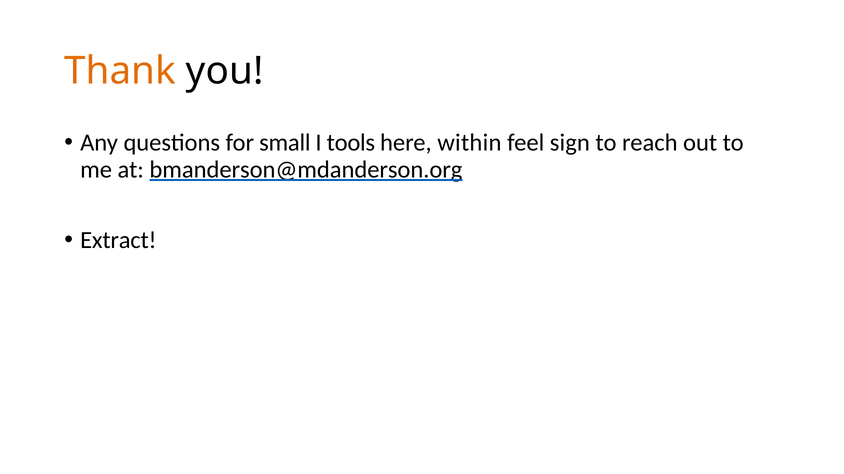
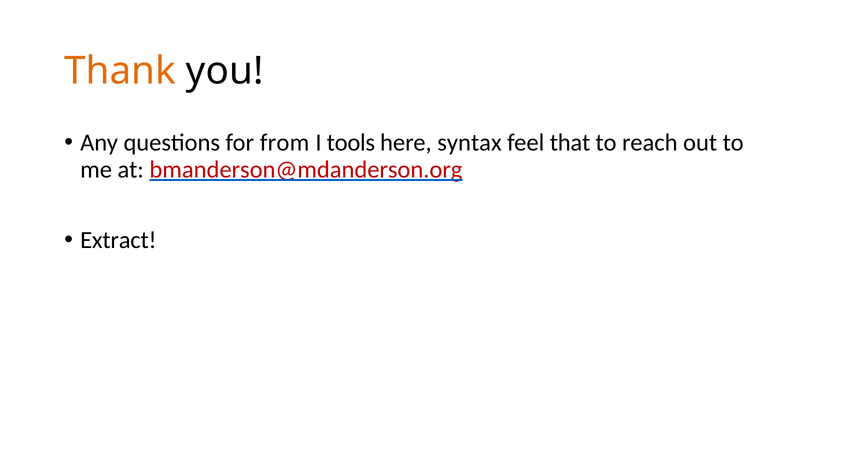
small: small -> from (285, 143)
within: within -> syntax (469, 143)
sign: sign -> that (570, 143)
bmanderson@mdanderson.org colour: black -> red (306, 170)
